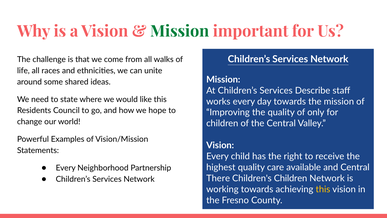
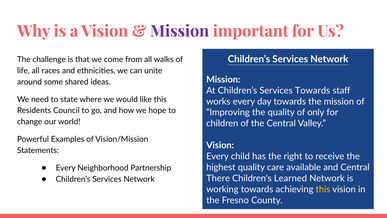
Mission colour: green -> purple (180, 31)
Services Describe: Describe -> Towards (313, 90)
Children's Children: Children -> Learned (290, 178)
